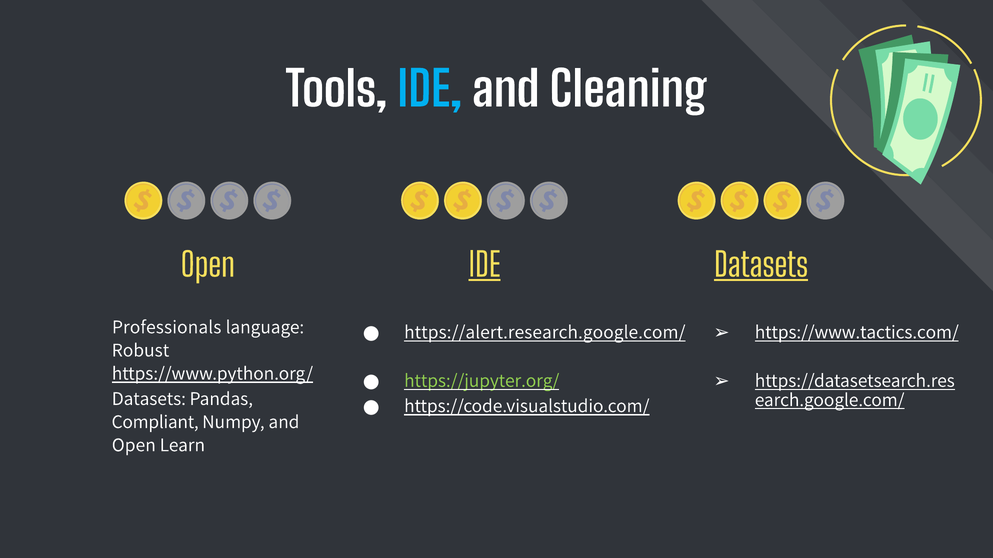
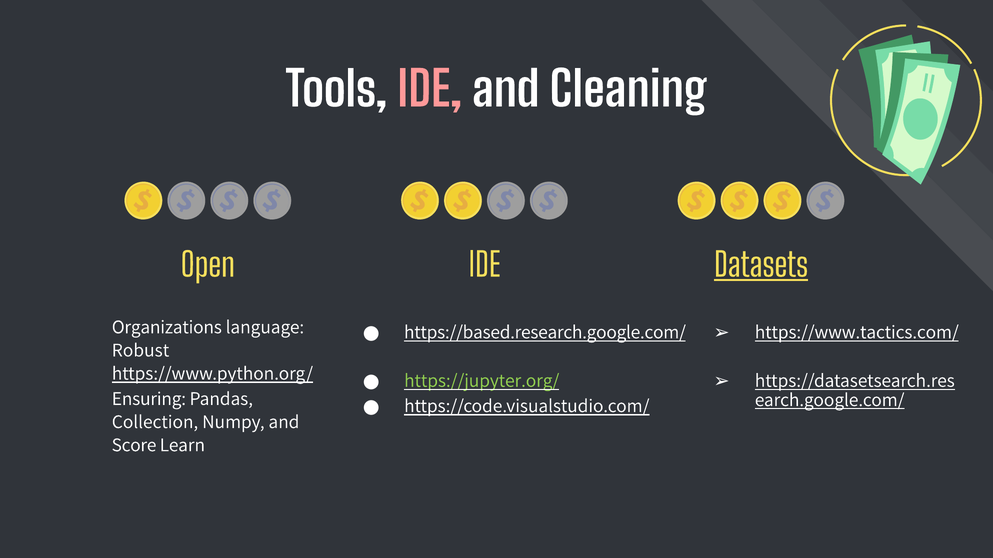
IDE colour: light blue -> pink (430, 91)
IDE underline: present -> none (484, 266)
Professionals: Professionals -> Organizations (167, 327)
https://alert.research.google.com/: https://alert.research.google.com/ -> https://based.research.google.com/ (545, 332)
Datasets: Datasets -> Ensuring (149, 399)
Compliant: Compliant -> Collection (155, 422)
Open: Open -> Score (134, 445)
